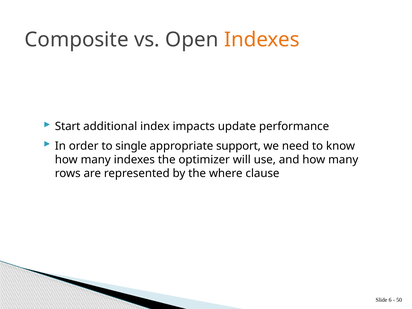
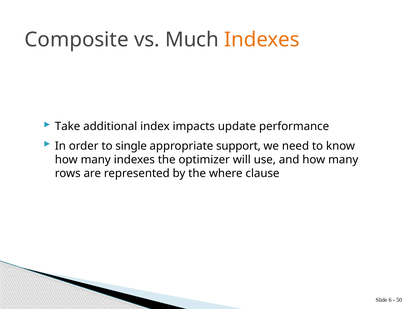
Open: Open -> Much (192, 40)
Start: Start -> Take (68, 126)
